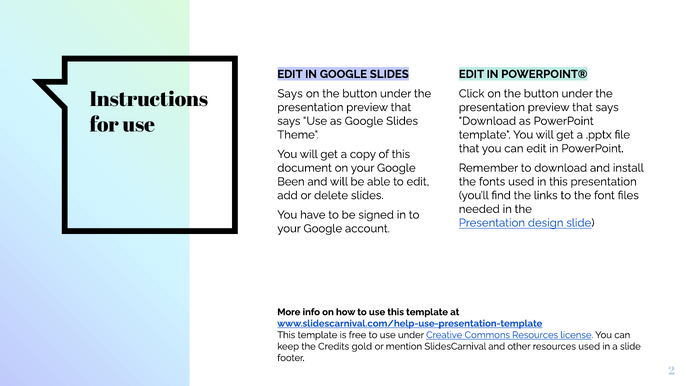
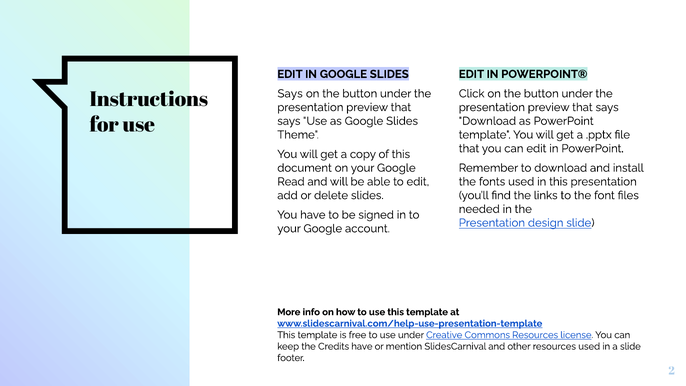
Been: Been -> Read (291, 182)
Credits gold: gold -> have (362, 346)
